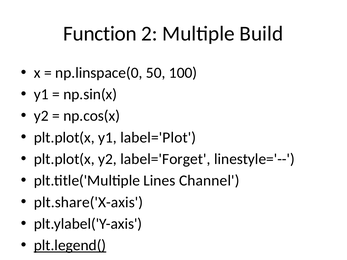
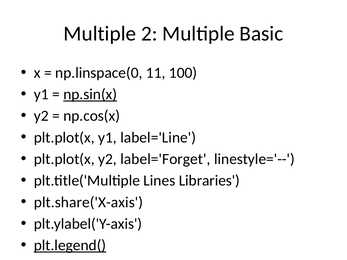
Function: Function -> Multiple (100, 34)
Build: Build -> Basic (261, 34)
50: 50 -> 11 (156, 73)
np.sin(x underline: none -> present (90, 94)
label='Plot: label='Plot -> label='Line (158, 138)
Channel: Channel -> Libraries (209, 181)
